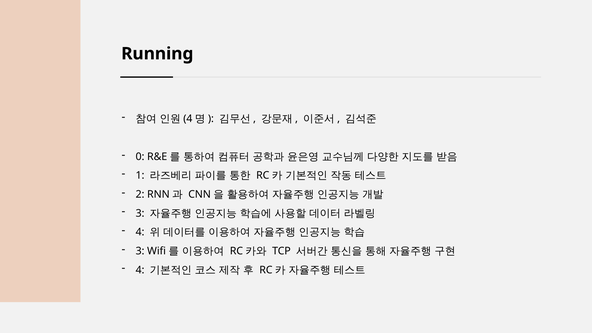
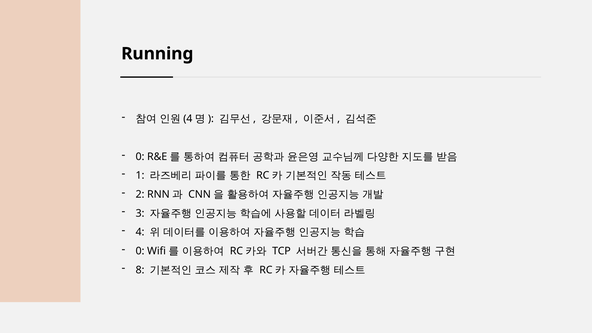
3: 3 -> 0 (140, 251)
4: 4 -> 8 (140, 270)
